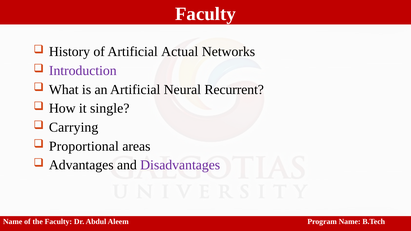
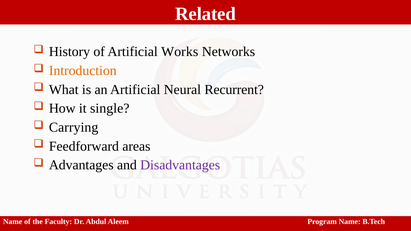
Faculty: Faculty -> Related (206, 14)
Actual: Actual -> Works (180, 52)
Introduction colour: purple -> orange (83, 71)
Proportional: Proportional -> Feedforward (84, 146)
